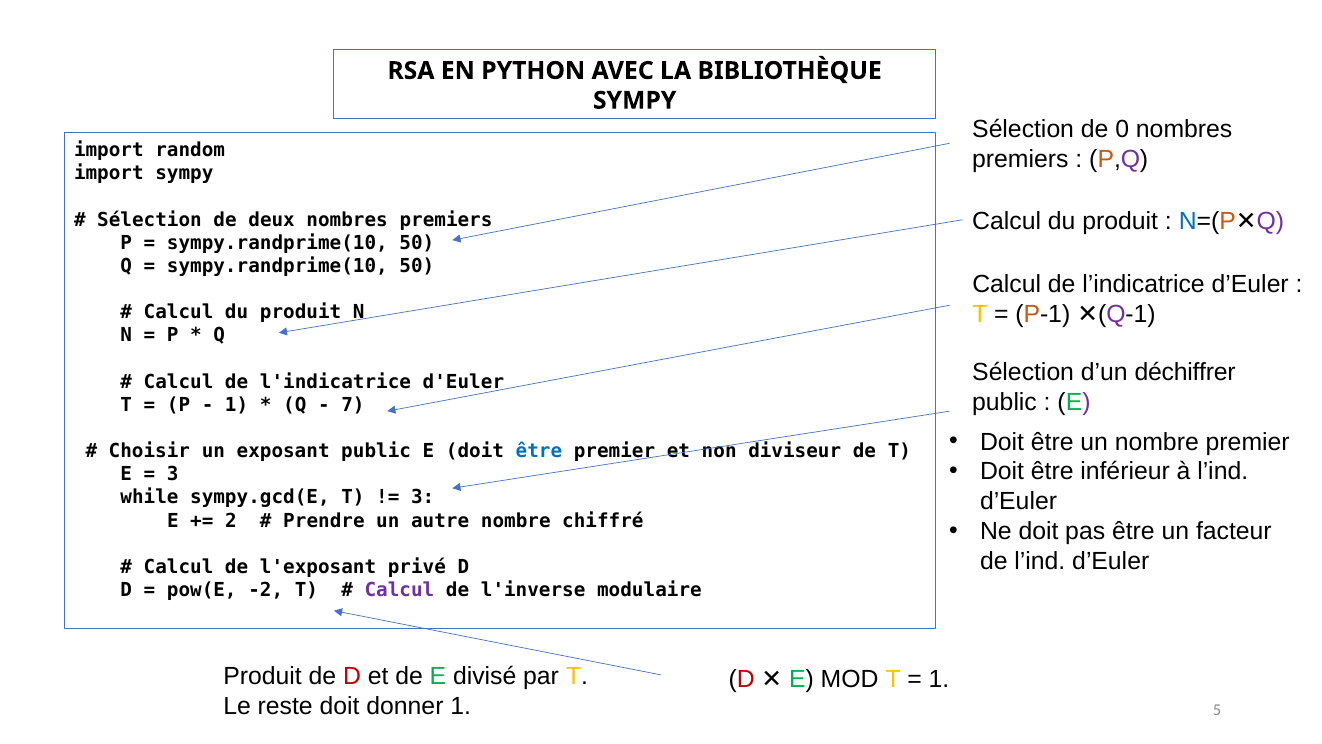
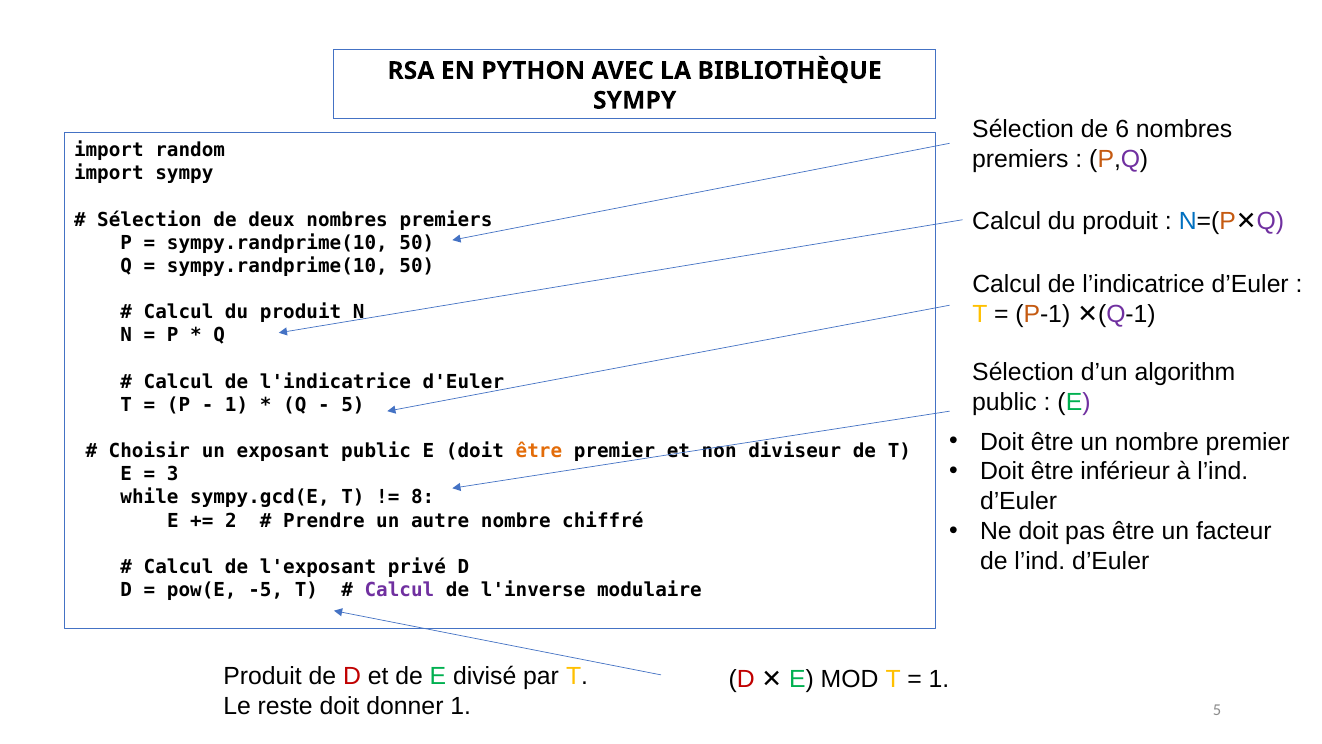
0: 0 -> 6 (1122, 130)
déchiffrer: déchiffrer -> algorithm (1185, 372)
7: 7 -> 5 (353, 405)
être colour: blue -> orange (539, 451)
3: 3 -> 8 (423, 497)
-2: -2 -> -5 (266, 590)
